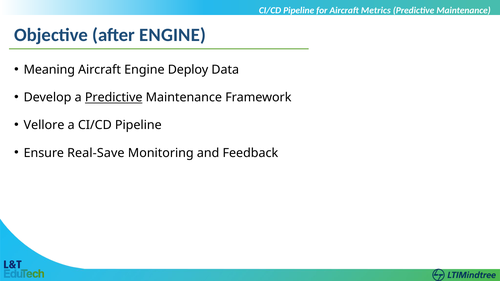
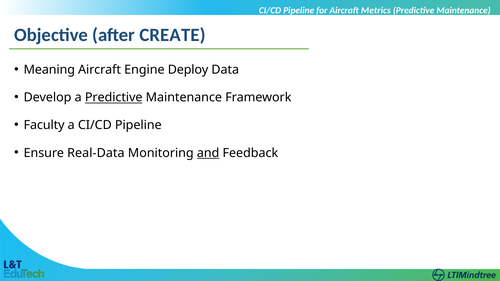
after ENGINE: ENGINE -> CREATE (173, 35)
Vellore: Vellore -> Faculty (44, 125)
Real-Save: Real-Save -> Real-Data (96, 153)
and underline: none -> present (208, 153)
